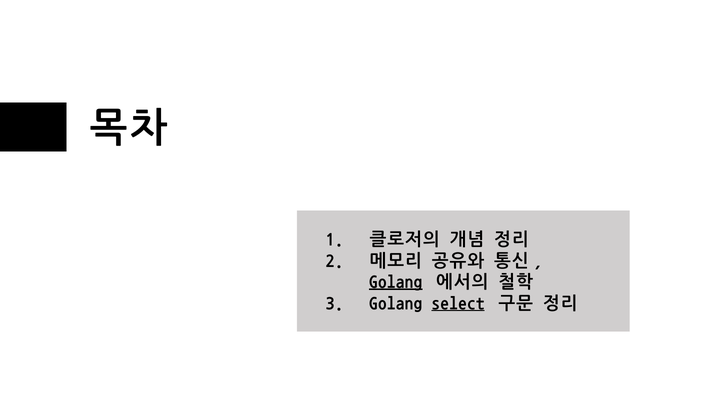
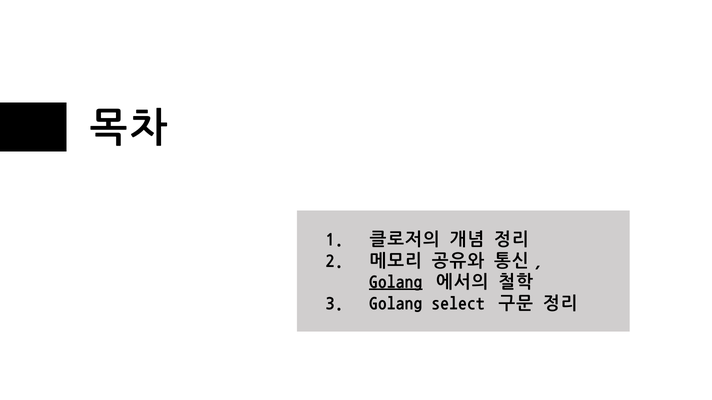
select underline: present -> none (458, 303)
